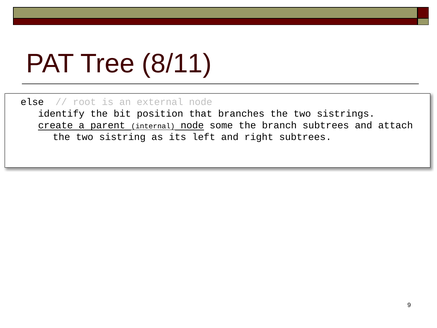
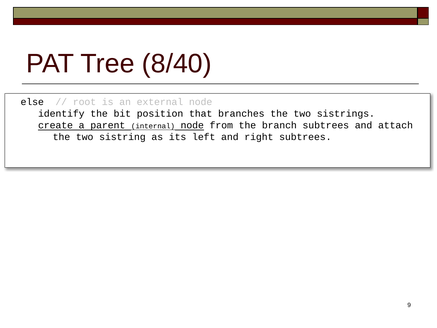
8/11: 8/11 -> 8/40 (177, 64)
some: some -> from (221, 125)
